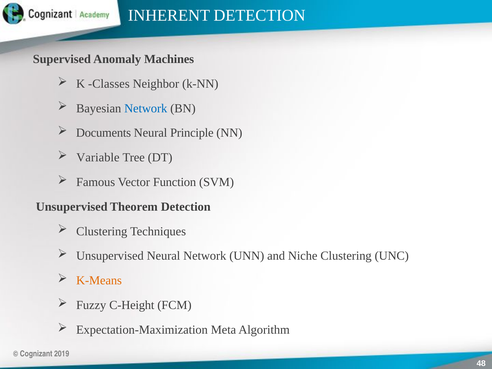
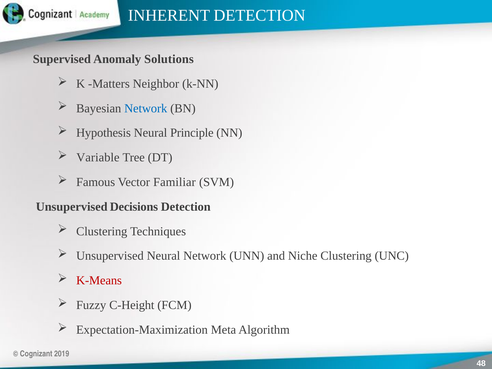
Machines: Machines -> Solutions (169, 59)
Classes: Classes -> Matters (109, 84)
Documents: Documents -> Hypothesis (103, 133)
Function: Function -> Familiar (174, 182)
Theorem: Theorem -> Decisions (134, 207)
K-Means colour: orange -> red (99, 280)
